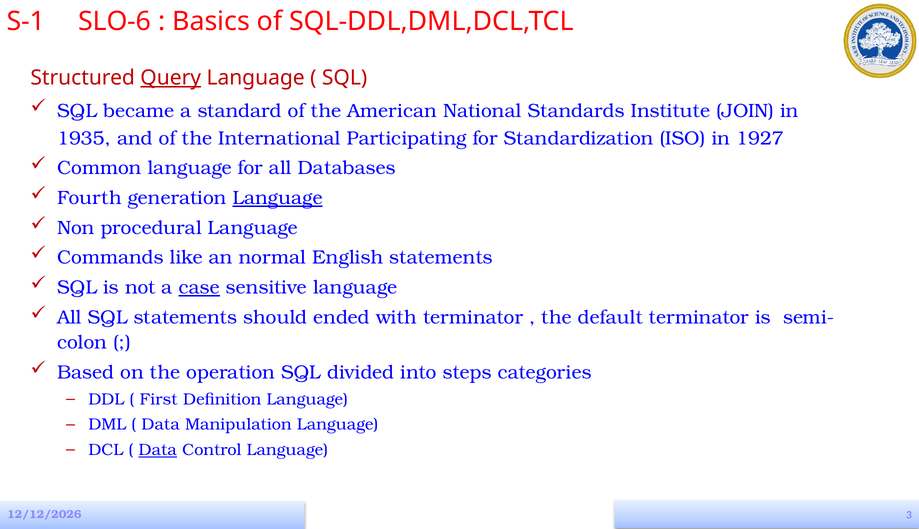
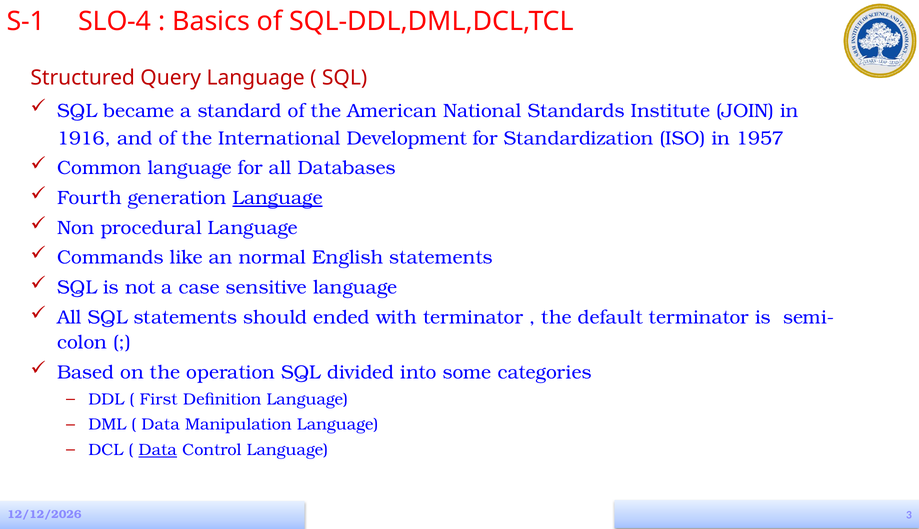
SLO-6: SLO-6 -> SLO-4 (115, 21)
Query underline: present -> none (171, 78)
1935: 1935 -> 1916 (84, 138)
Participating: Participating -> Development (407, 138)
1927: 1927 -> 1957 (760, 138)
case underline: present -> none (199, 288)
steps: steps -> some (467, 373)
